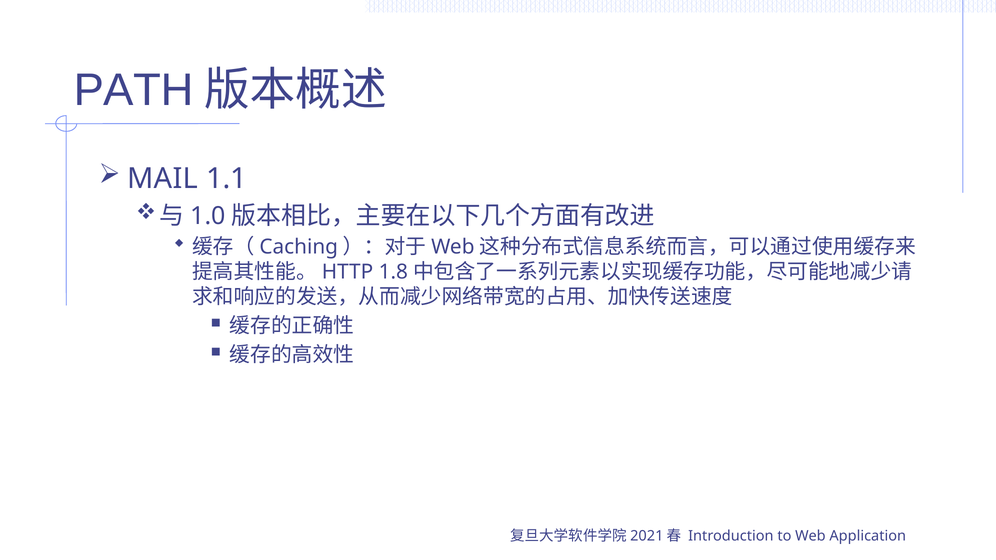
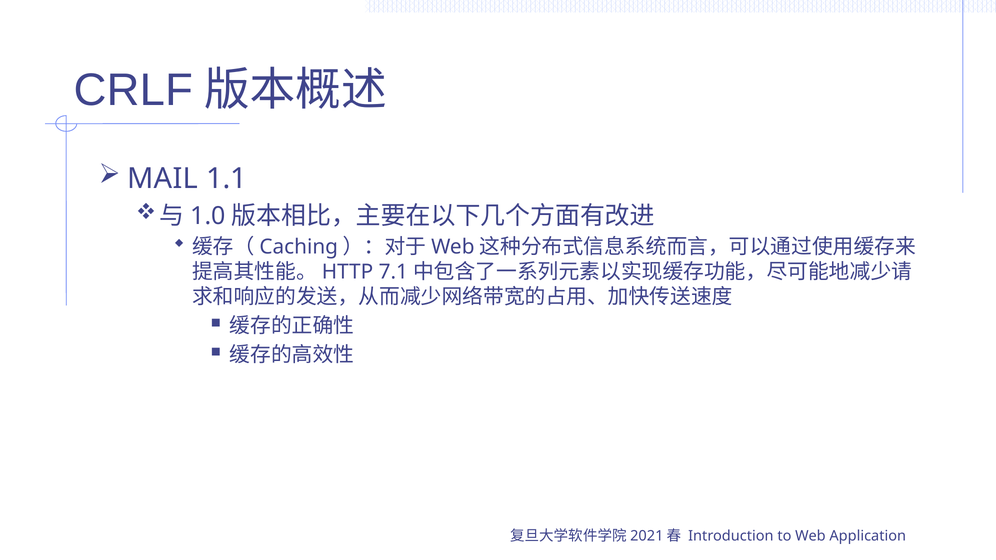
PATH: PATH -> CRLF (133, 90)
1.8: 1.8 -> 7.1 (393, 272)
